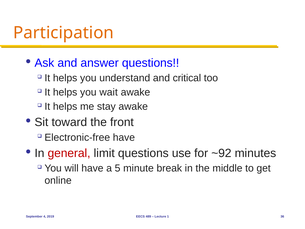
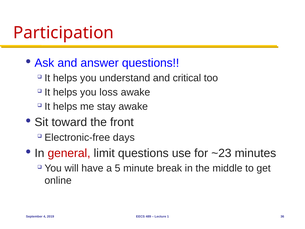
Participation colour: orange -> red (64, 33)
wait: wait -> loss (109, 92)
Electronic-free have: have -> days (124, 137)
~92: ~92 -> ~23 (221, 153)
